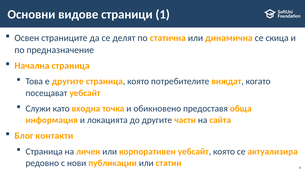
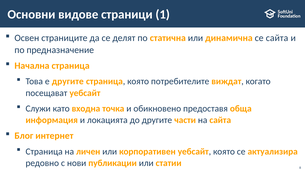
се скица: скица -> сайта (277, 38)
контакти: контакти -> интернет (54, 136)
